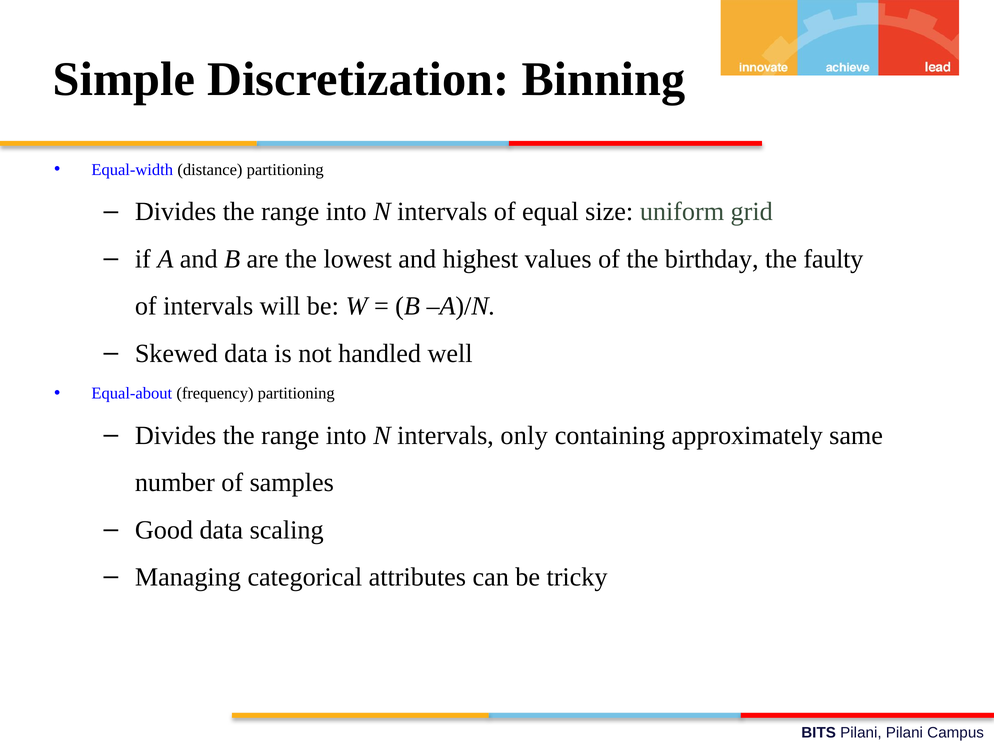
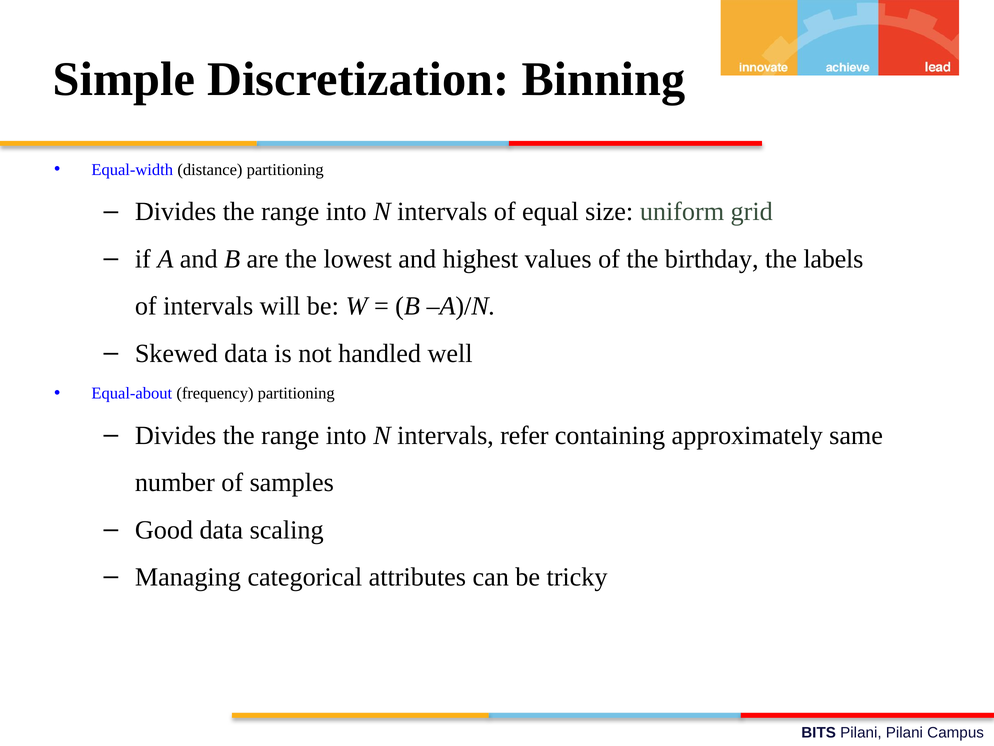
faulty: faulty -> labels (833, 259)
only: only -> refer (524, 435)
